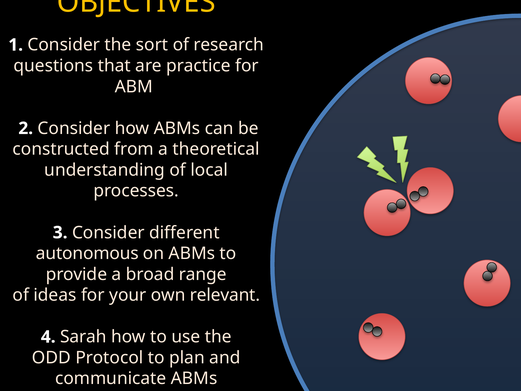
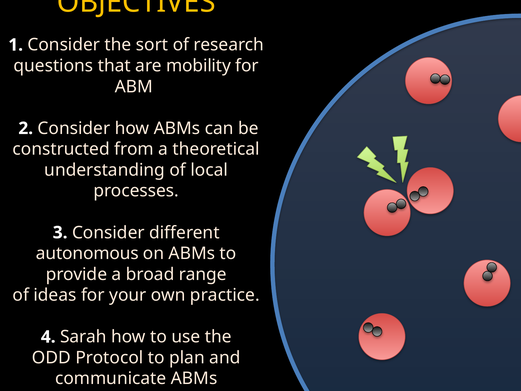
practice: practice -> mobility (199, 66)
relevant: relevant -> practice (225, 295)
